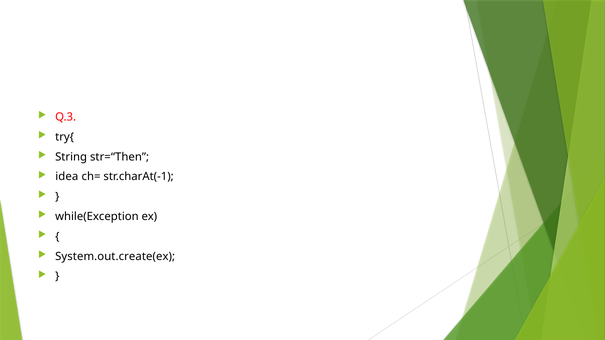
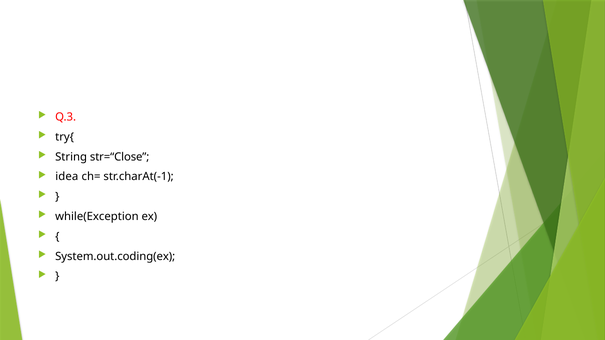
str=“Then: str=“Then -> str=“Close (120, 157)
System.out.create(ex: System.out.create(ex -> System.out.coding(ex (115, 257)
